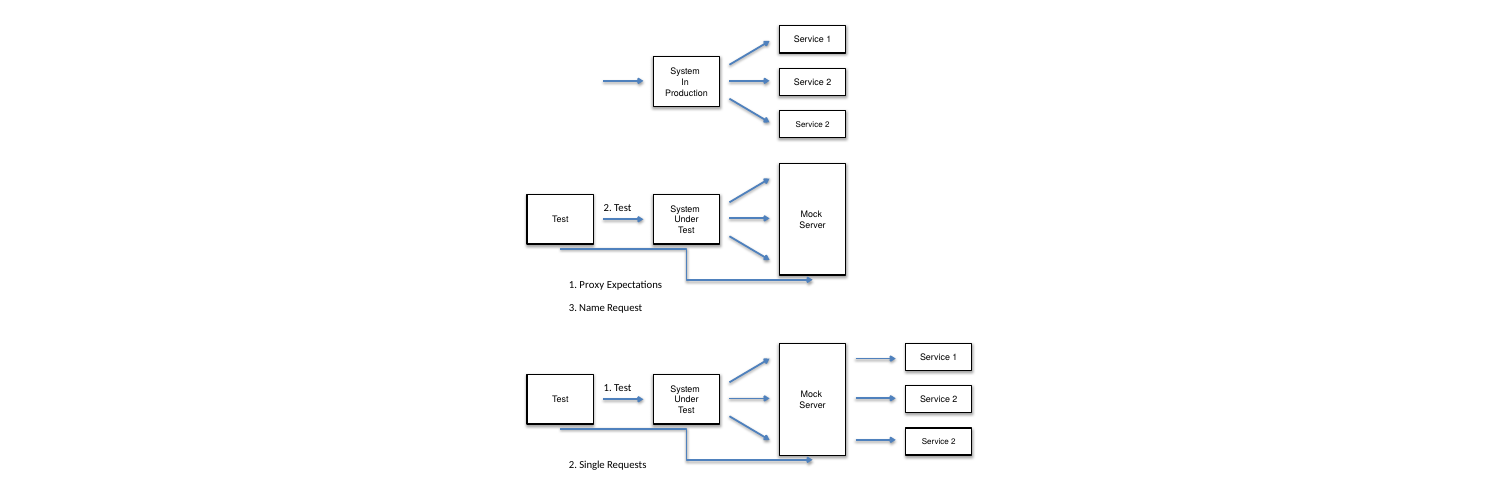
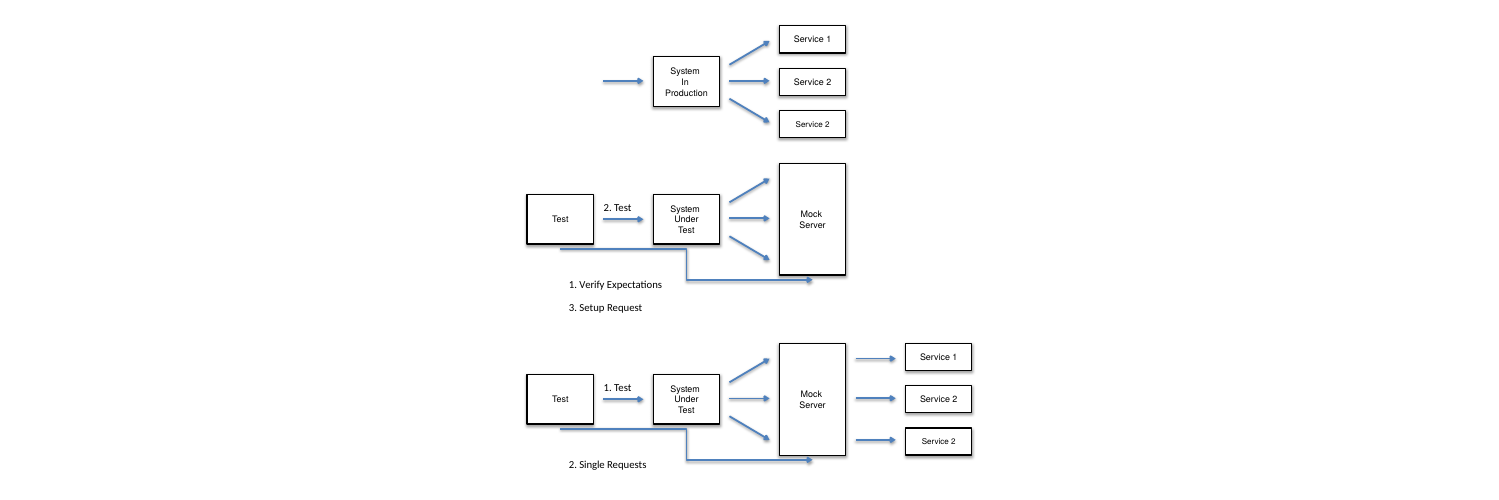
Proxy: Proxy -> Verify (592, 285)
Name: Name -> Setup (592, 308)
